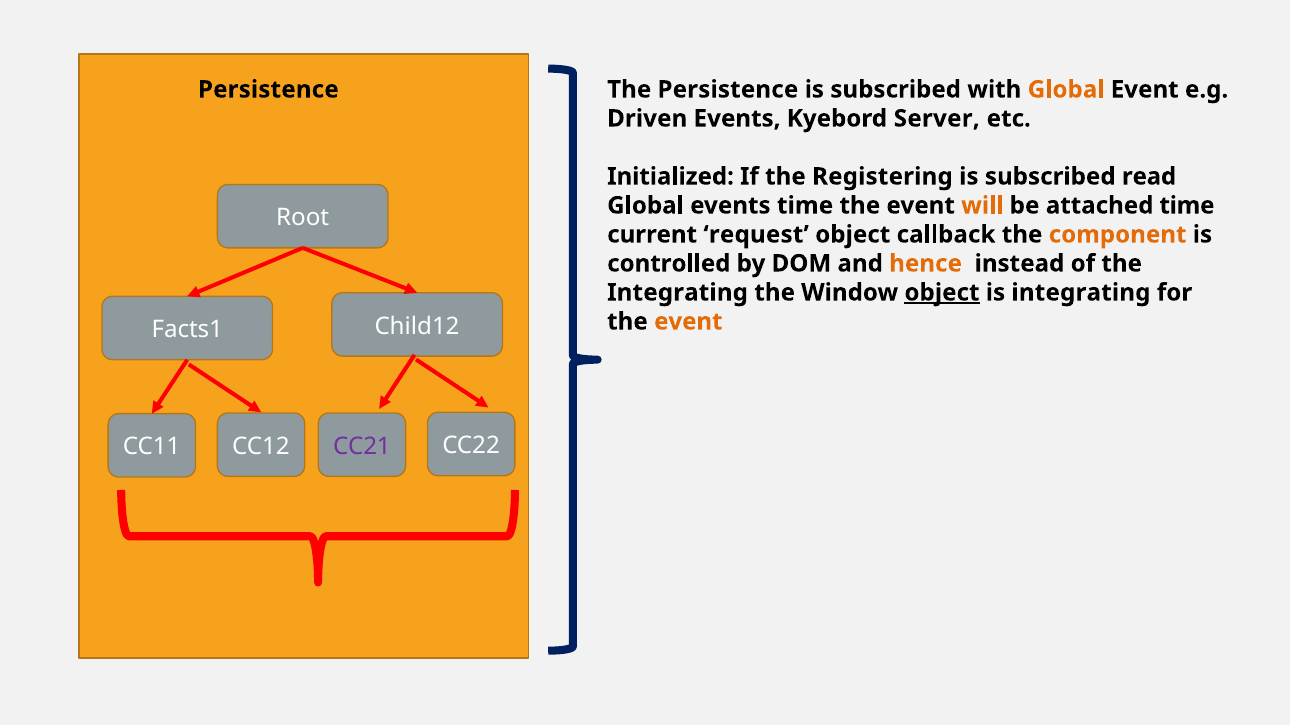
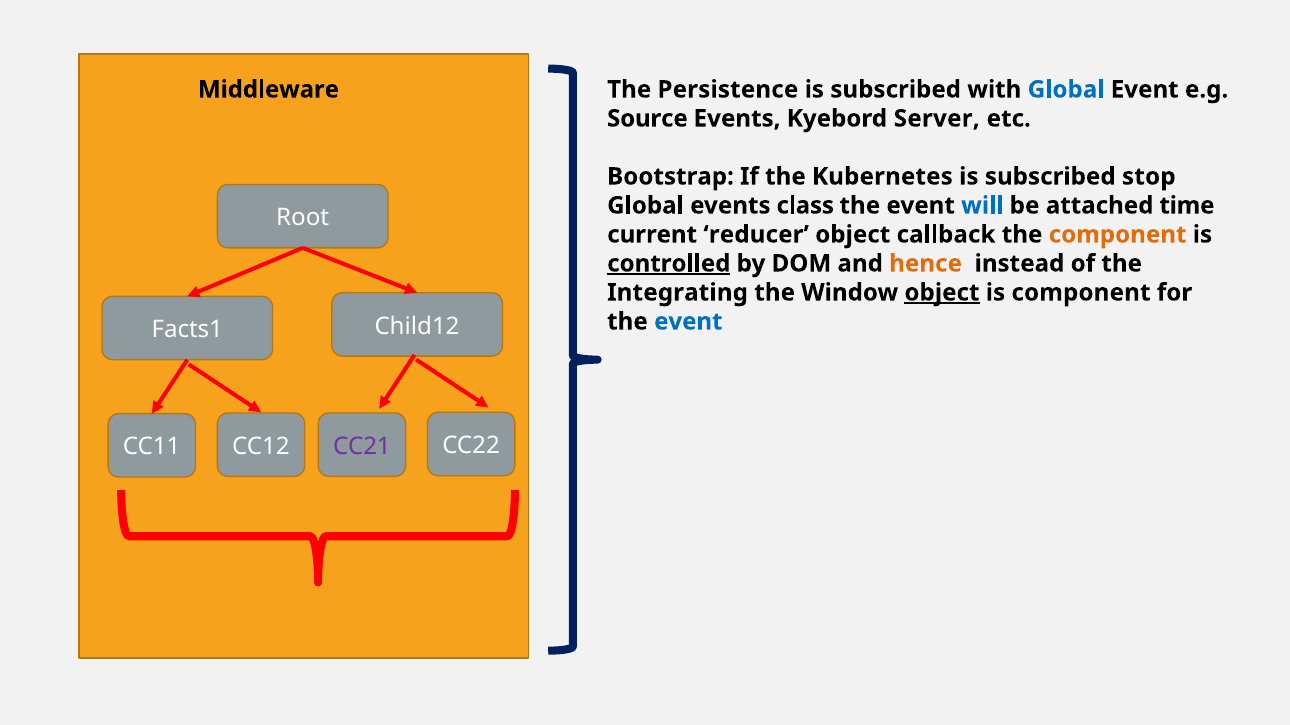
Persistence: Persistence -> Middleware (268, 90)
Global colour: orange -> blue (1066, 90)
Driven: Driven -> Source (647, 119)
Initialized: Initialized -> Bootstrap (671, 177)
Registering: Registering -> Kubernetes (882, 177)
read: read -> stop (1149, 177)
events time: time -> class (805, 206)
will colour: orange -> blue (982, 206)
request: request -> reducer (756, 235)
controlled underline: none -> present (669, 264)
is integrating: integrating -> component (1081, 293)
event colour: orange -> blue (688, 322)
